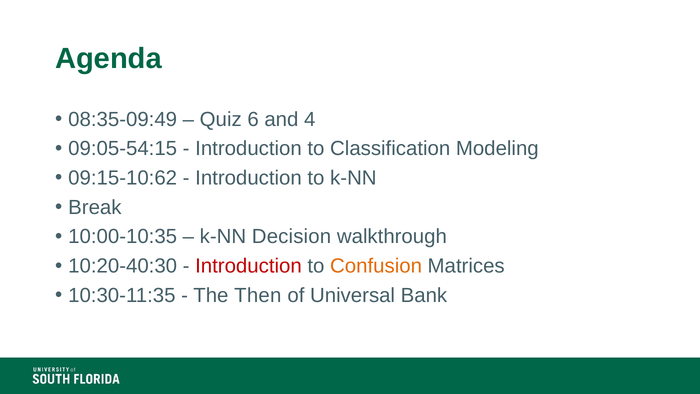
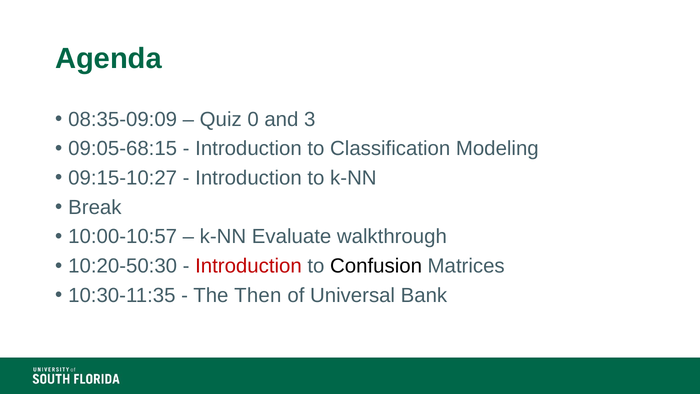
08:35-09:49: 08:35-09:49 -> 08:35-09:09 (123, 119)
6: 6 -> 0 (253, 119)
4: 4 -> 3 (310, 119)
09:05-54:15: 09:05-54:15 -> 09:05-68:15 (123, 149)
09:15-10:62: 09:15-10:62 -> 09:15-10:27 (123, 178)
10:00-10:35: 10:00-10:35 -> 10:00-10:57 (123, 237)
Decision: Decision -> Evaluate (292, 237)
10:20-40:30: 10:20-40:30 -> 10:20-50:30 (123, 266)
Confusion colour: orange -> black (376, 266)
